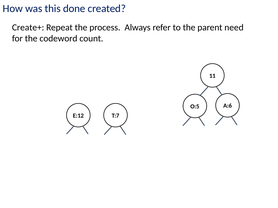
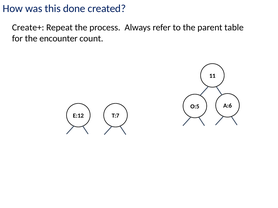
need: need -> table (234, 27)
codeword: codeword -> encounter (58, 39)
